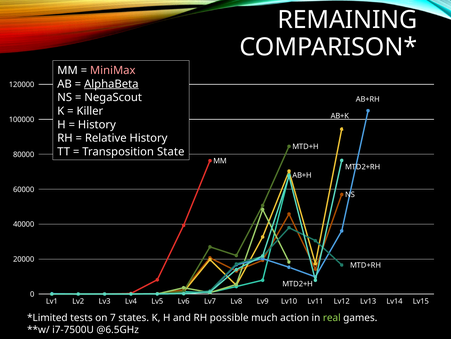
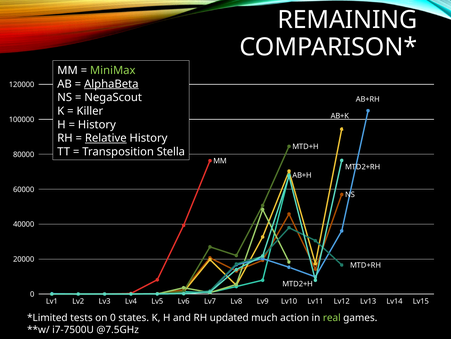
MiniMax colour: pink -> light green (113, 70)
Relative underline: none -> present (106, 138)
State: State -> Stella (171, 151)
on 7: 7 -> 0 (113, 317)
possible: possible -> updated (229, 317)
@6.5GHz: @6.5GHz -> @7.5GHz (118, 329)
